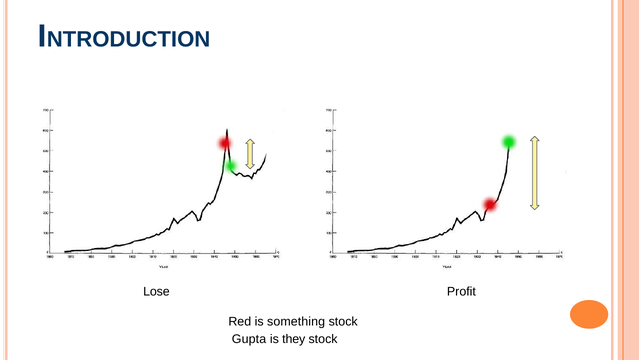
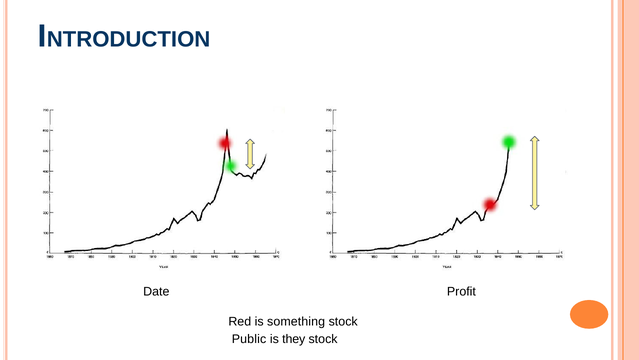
Lose: Lose -> Date (156, 291)
Gupta: Gupta -> Public (249, 339)
